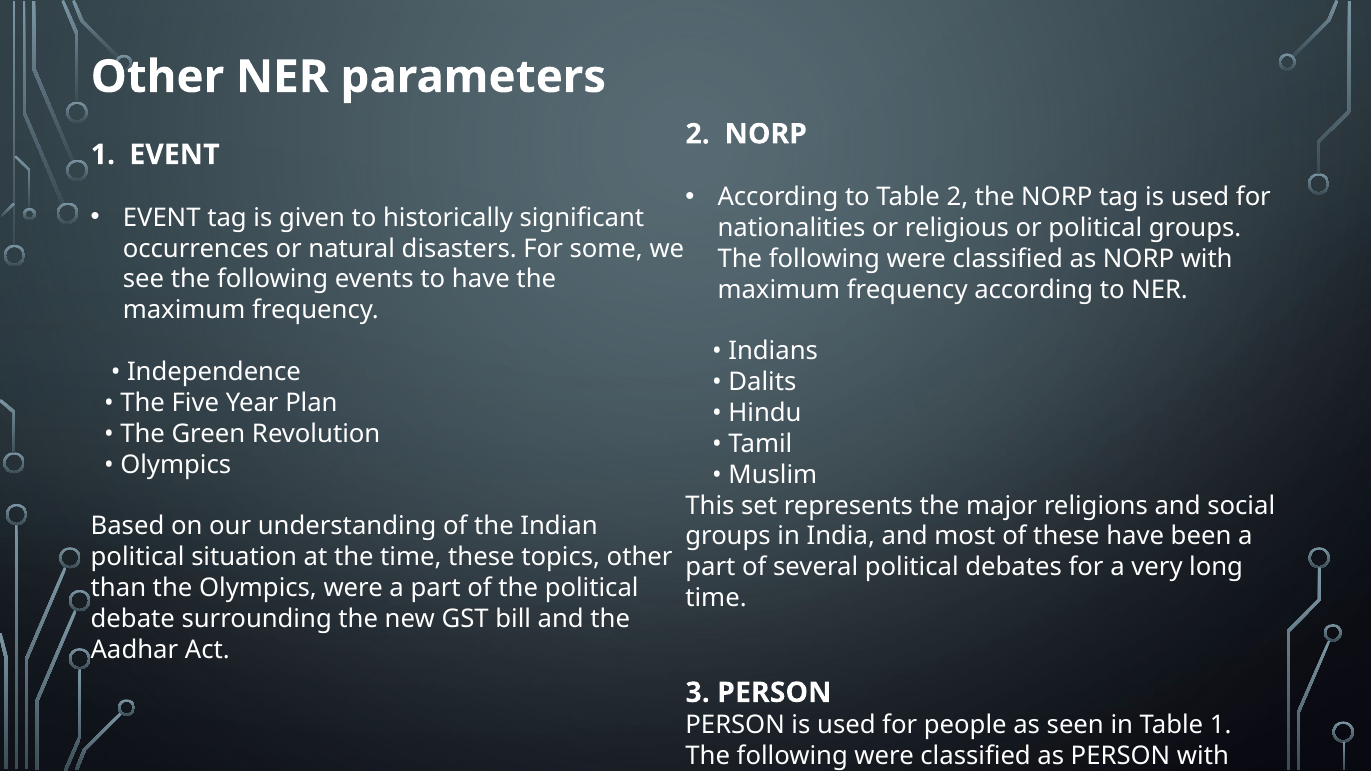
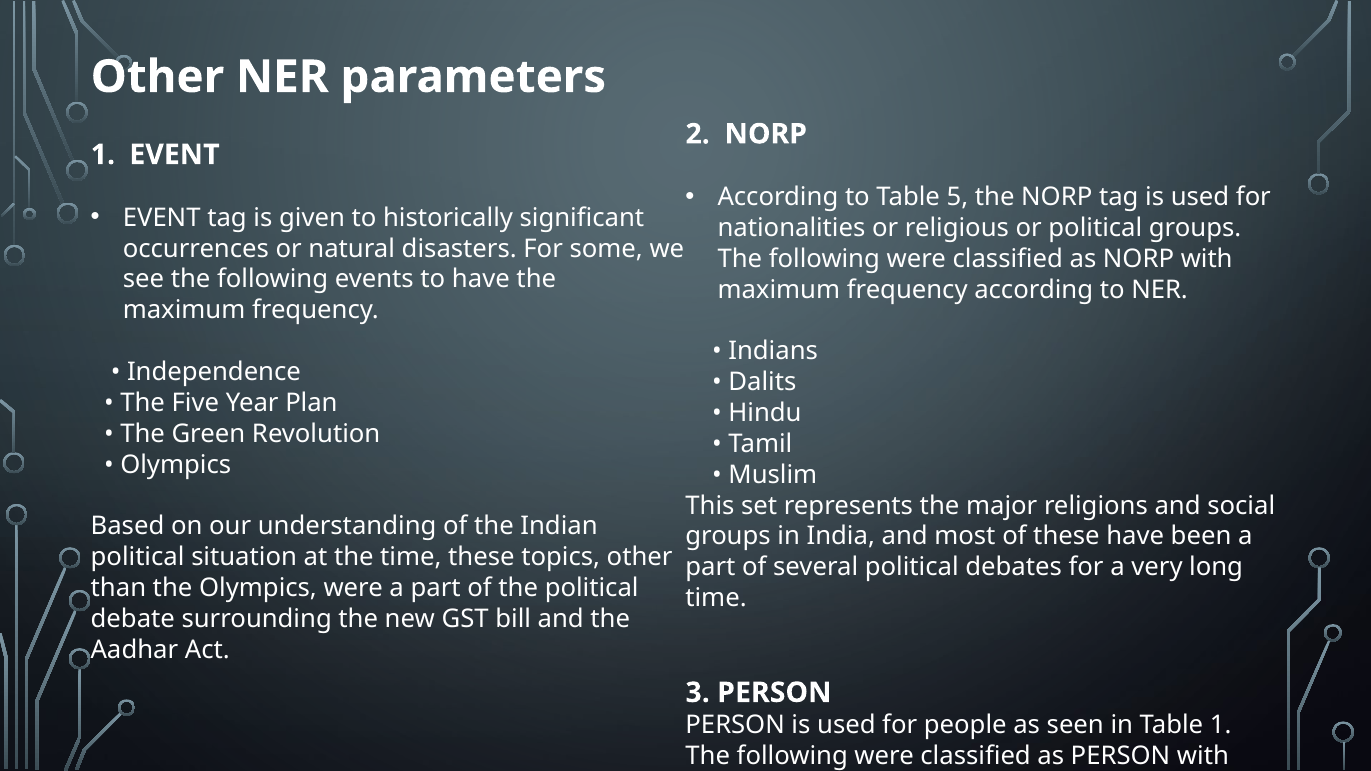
Table 2: 2 -> 5 (957, 197)
